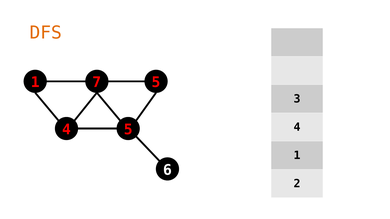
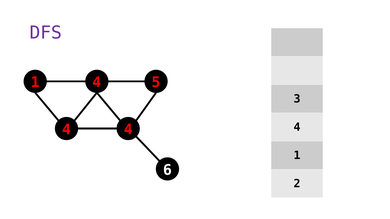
DFS colour: orange -> purple (46, 33)
1 7: 7 -> 4 (97, 82)
5: 5 -> 4 (128, 130)
